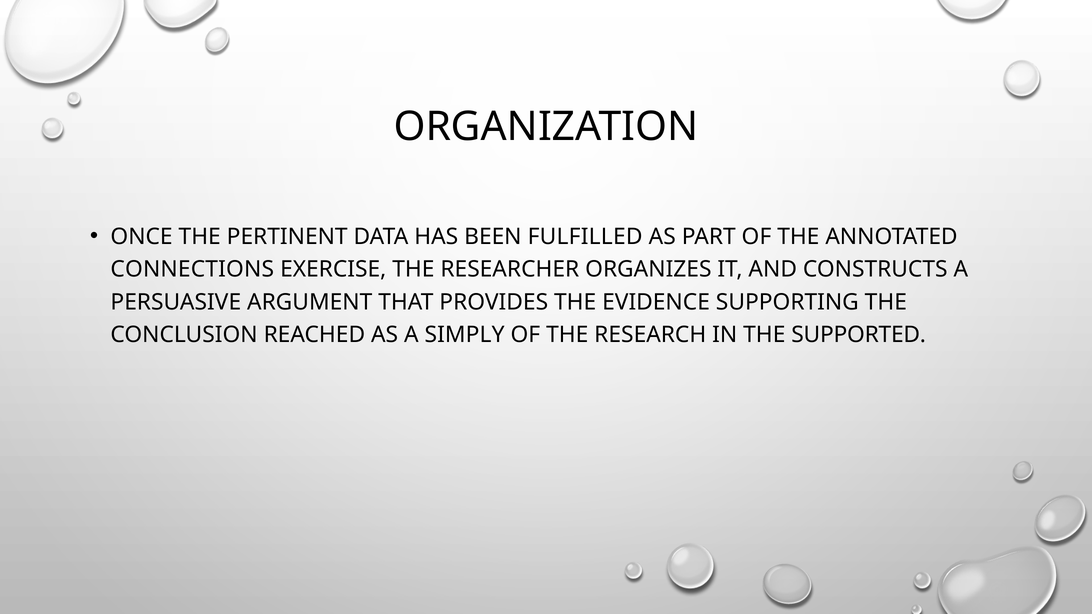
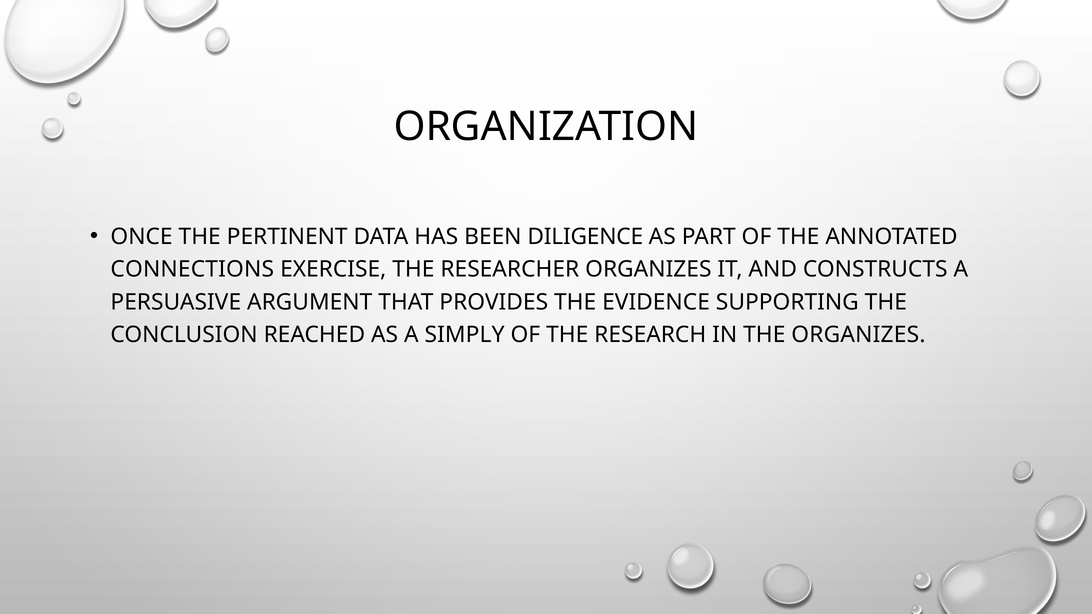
FULFILLED: FULFILLED -> DILIGENCE (585, 237)
THE SUPPORTED: SUPPORTED -> ORGANIZES (858, 335)
